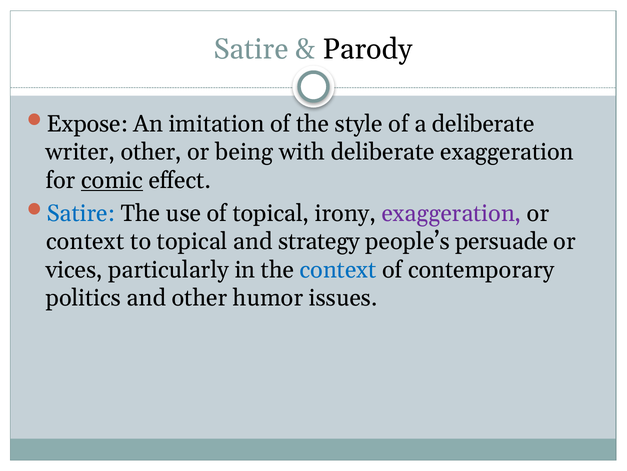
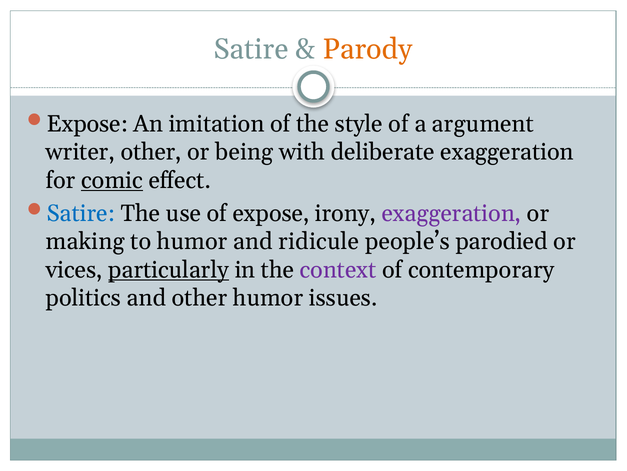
Parody colour: black -> orange (368, 49)
a deliberate: deliberate -> argument (483, 124)
of topical: topical -> expose (271, 213)
context: context -> making (85, 241)
to topical: topical -> humor (192, 241)
strategy: strategy -> ridicule (319, 241)
persuade: persuade -> parodied (502, 241)
particularly underline: none -> present (169, 269)
context colour: blue -> purple (338, 269)
